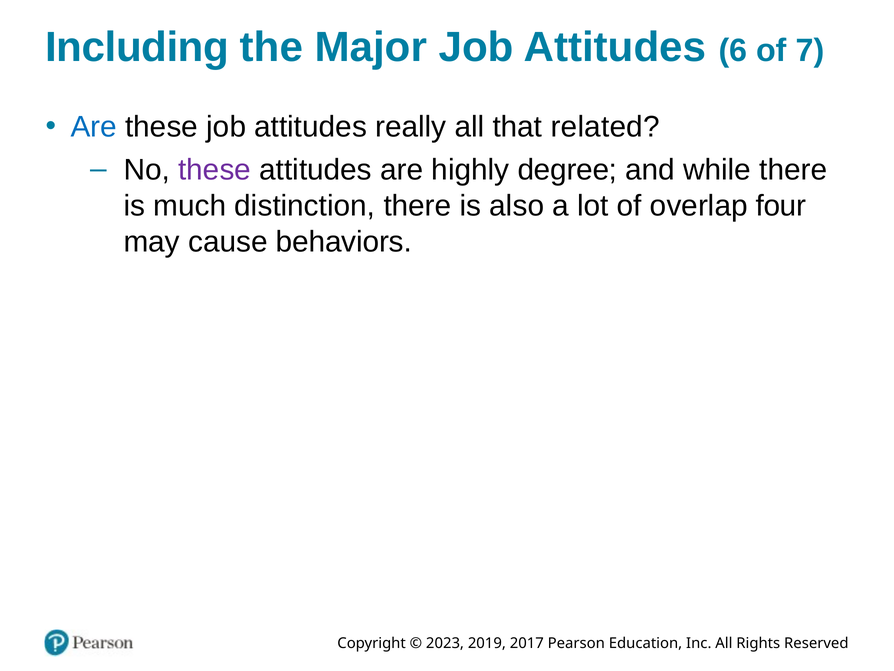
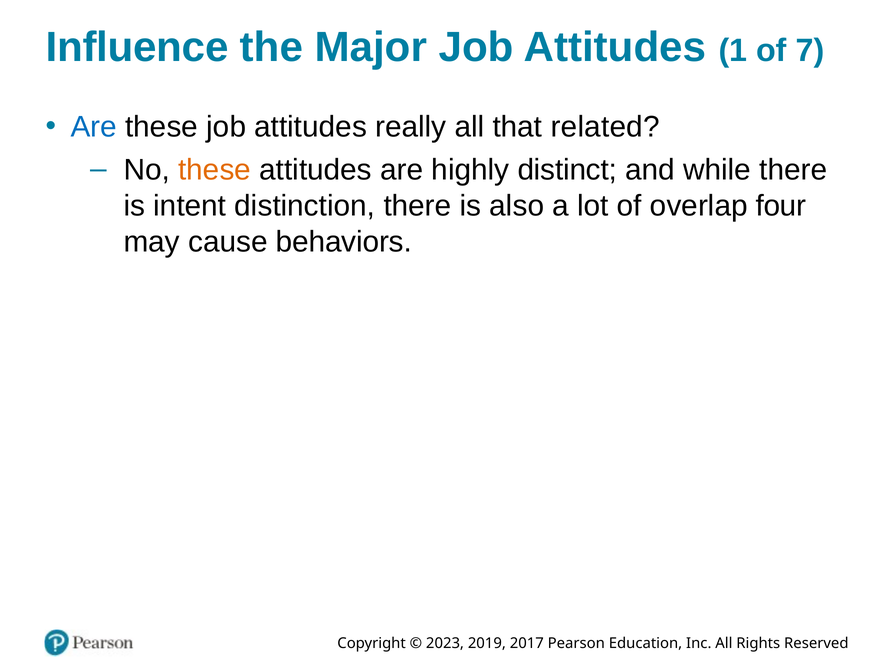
Including: Including -> Influence (137, 47)
6: 6 -> 1 (733, 51)
these colour: purple -> orange (215, 170)
degree: degree -> distinct (567, 170)
much: much -> intent (190, 206)
